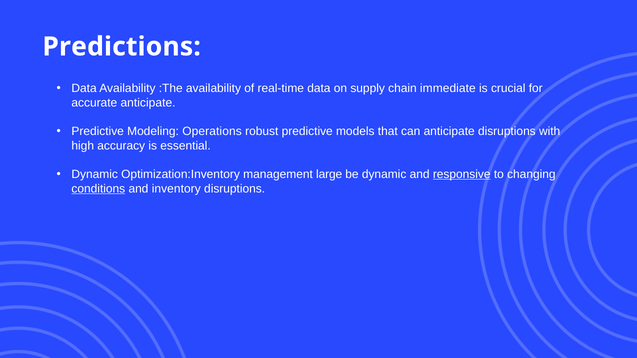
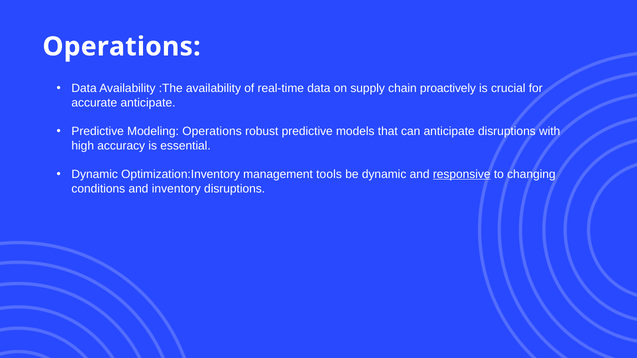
Predictions: Predictions -> Operations (122, 47)
immediate: immediate -> proactively (448, 88)
large: large -> tools (329, 174)
conditions underline: present -> none (98, 189)
